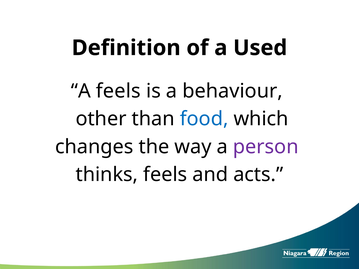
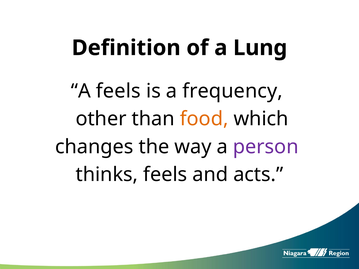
Used: Used -> Lung (260, 48)
behaviour: behaviour -> frequency (233, 91)
food colour: blue -> orange (204, 119)
